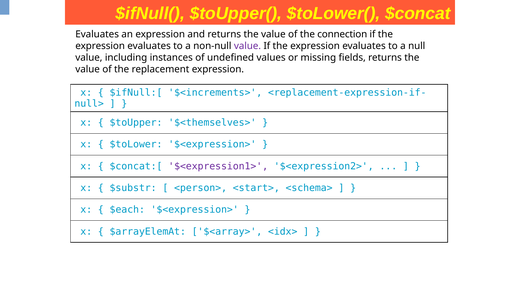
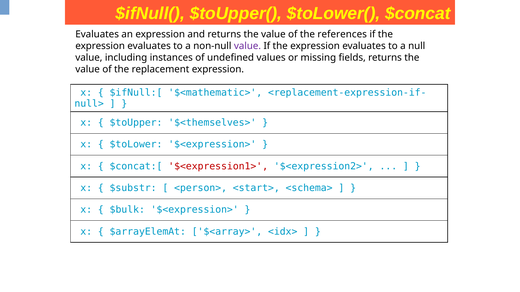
connection: connection -> references (342, 34)
$<increments>: $<increments> -> $<mathematic> (215, 93)
$<expression1> colour: purple -> red (218, 167)
$each: $each -> $bulk (127, 210)
